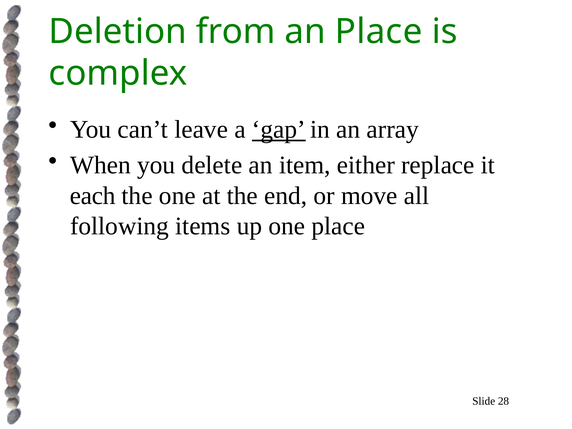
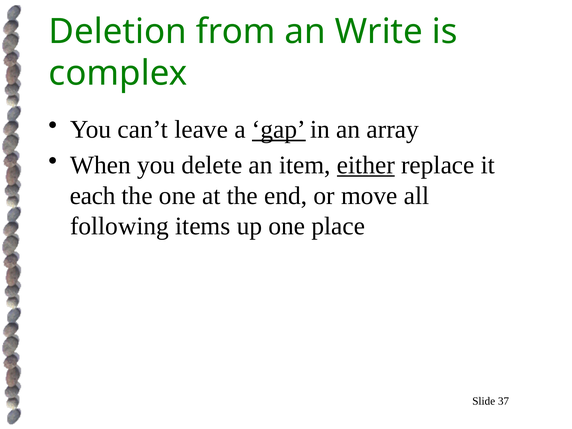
an Place: Place -> Write (379, 32)
either underline: none -> present (366, 165)
28: 28 -> 37 (503, 401)
